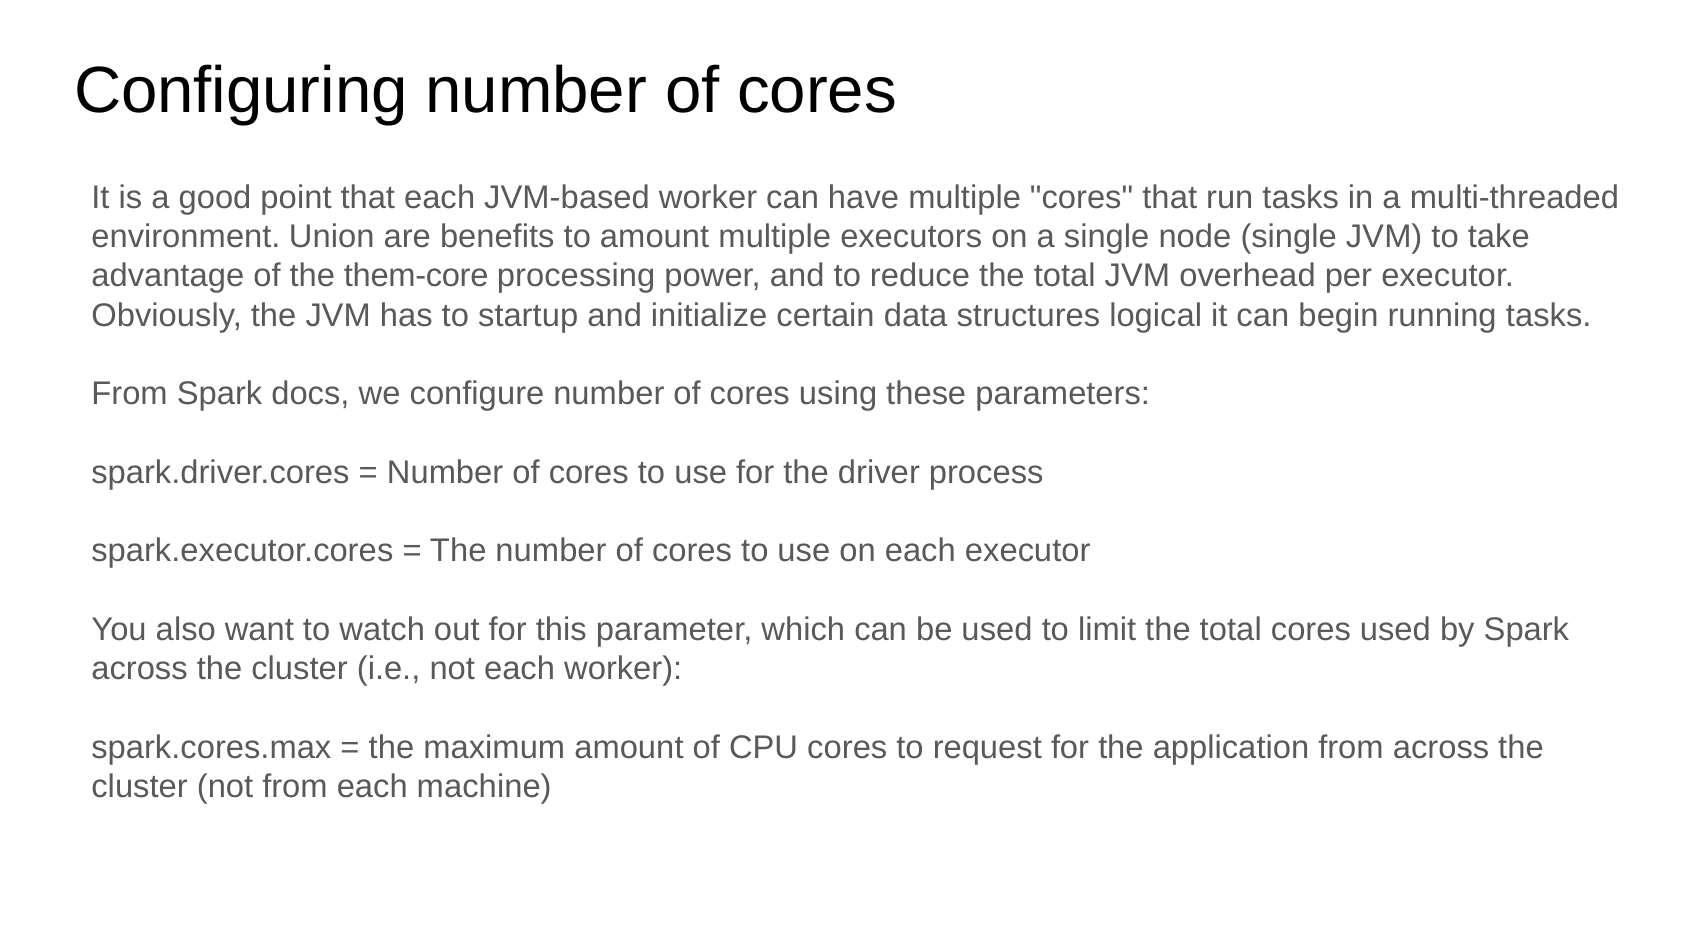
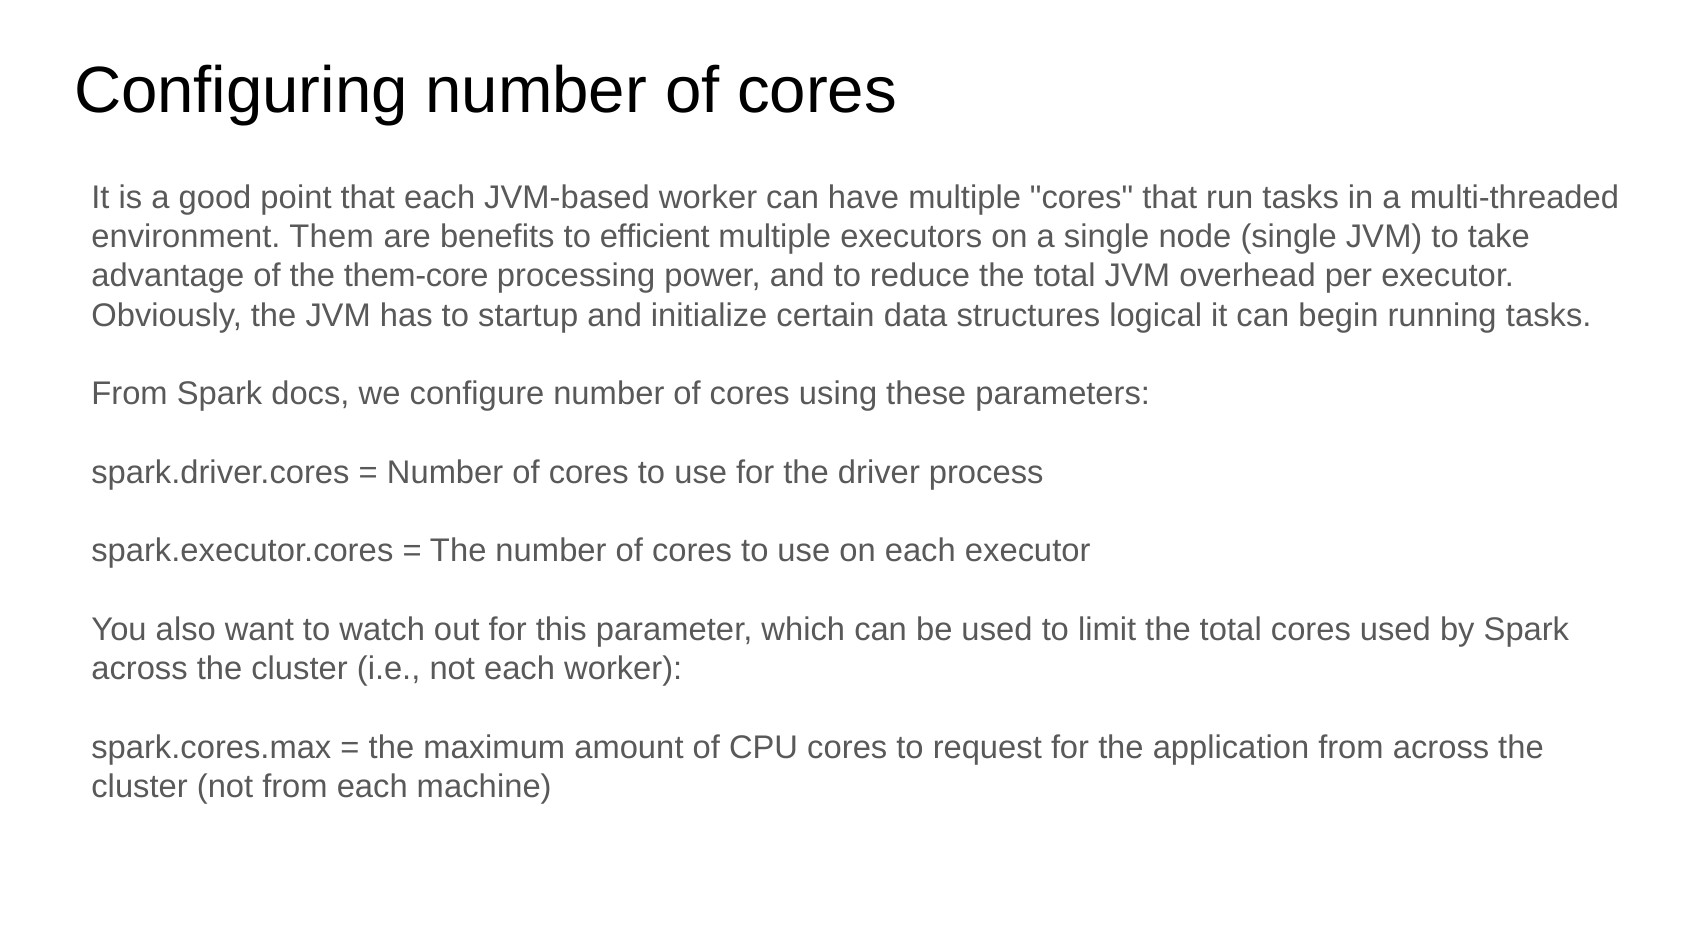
Union: Union -> Them (332, 237)
to amount: amount -> efficient (655, 237)
